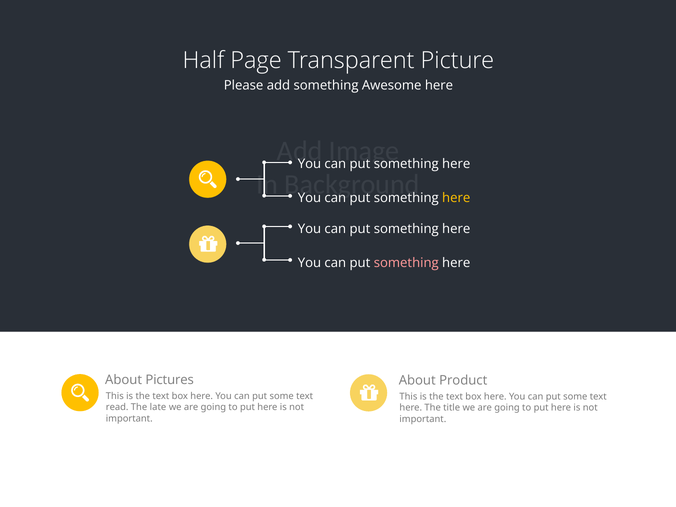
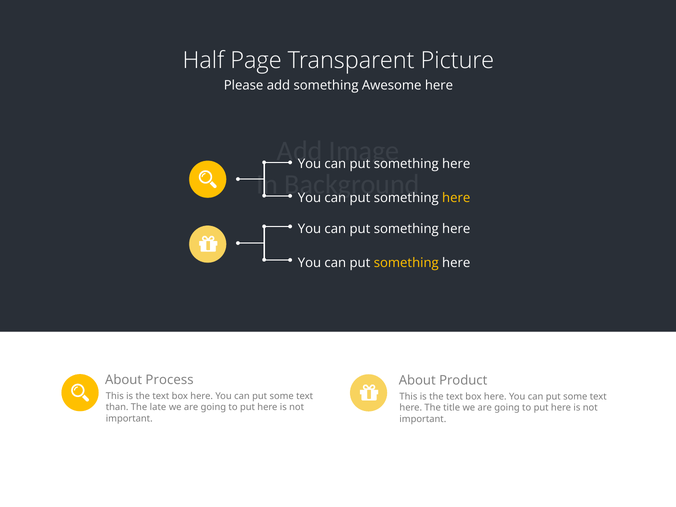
something colour: pink -> yellow (406, 263)
Pictures: Pictures -> Process (170, 380)
read: read -> than (117, 407)
